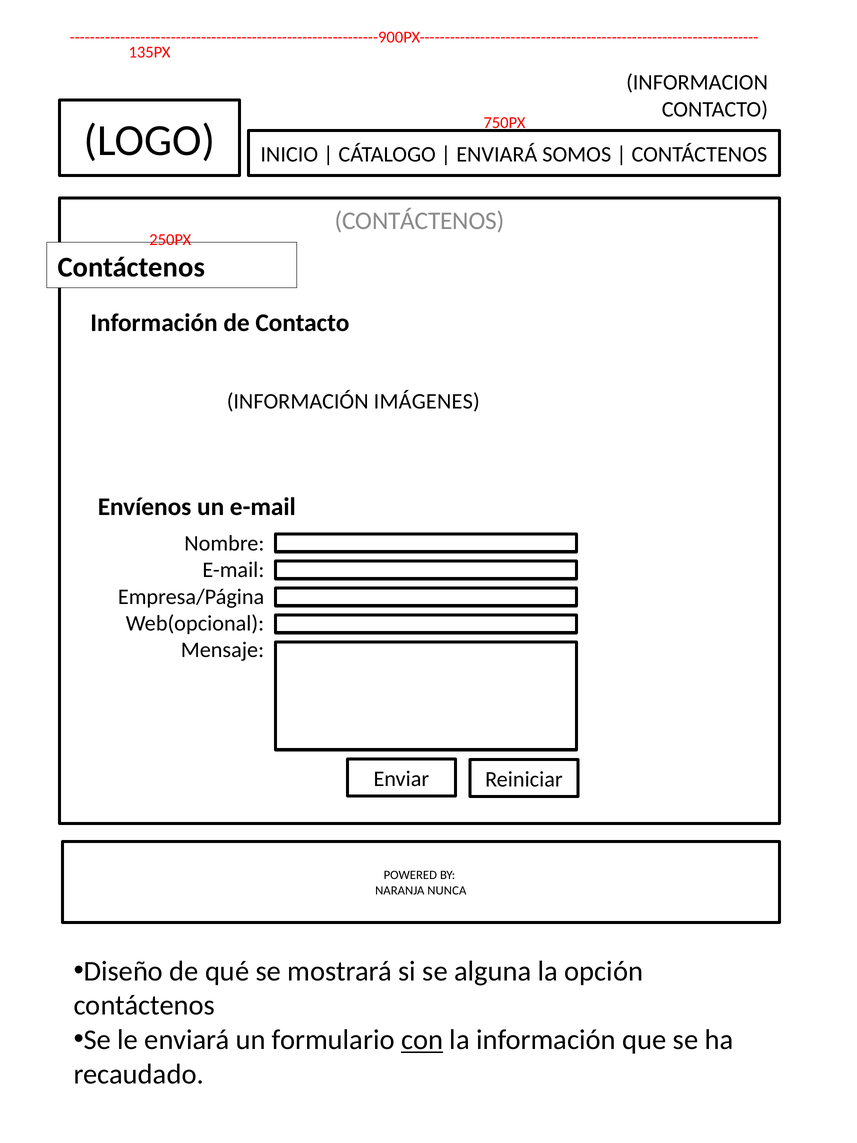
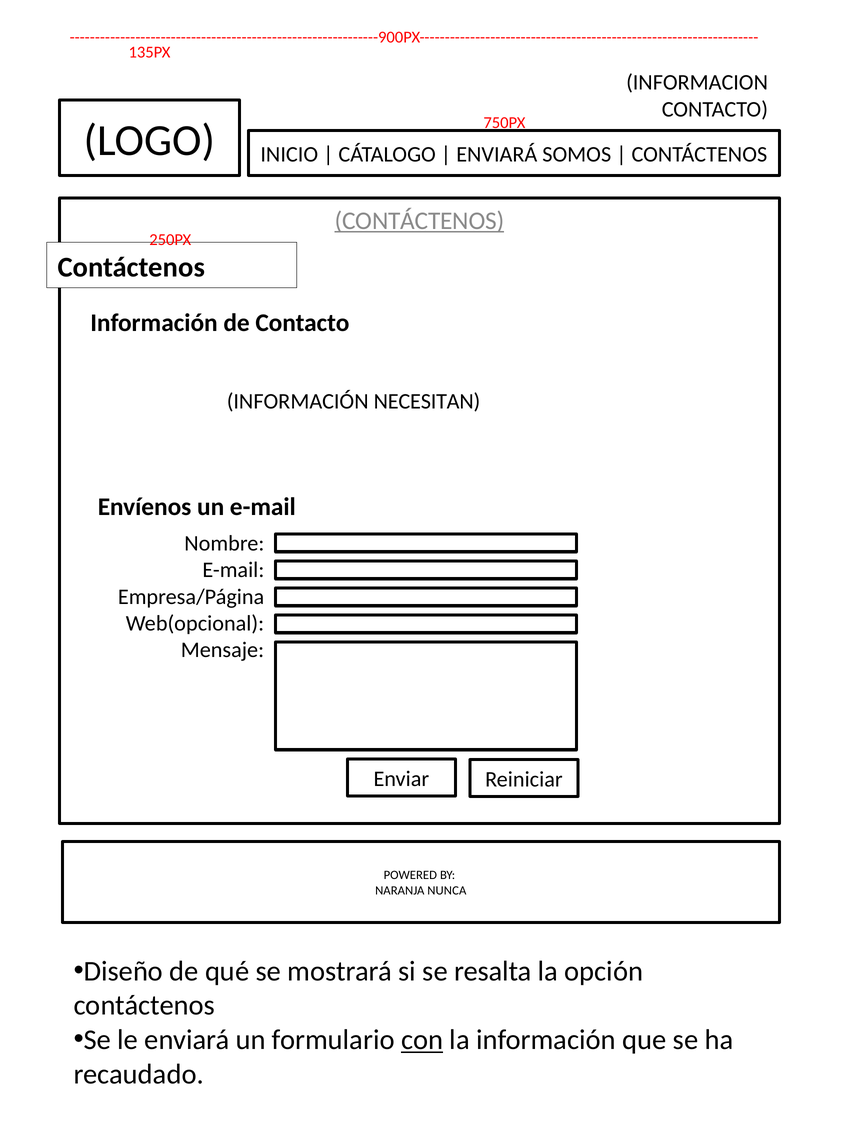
CONTÁCTENOS underline: none -> present (419, 221)
IMÁGENES: IMÁGENES -> NECESITAN (427, 402)
alguna: alguna -> resalta (493, 971)
